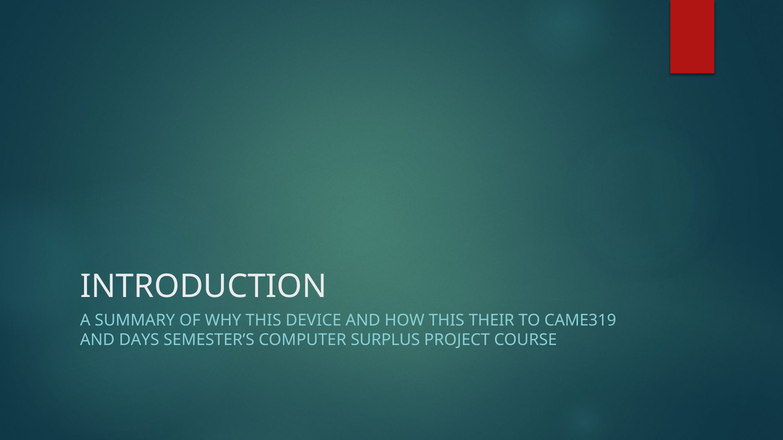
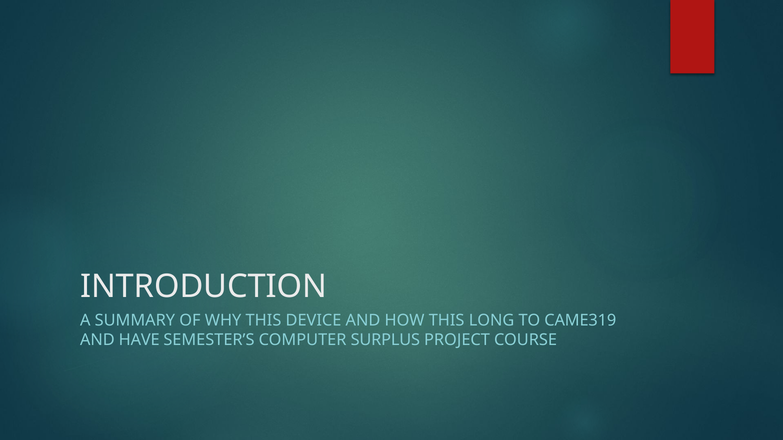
THEIR: THEIR -> LONG (492, 321)
DAYS: DAYS -> HAVE (139, 340)
